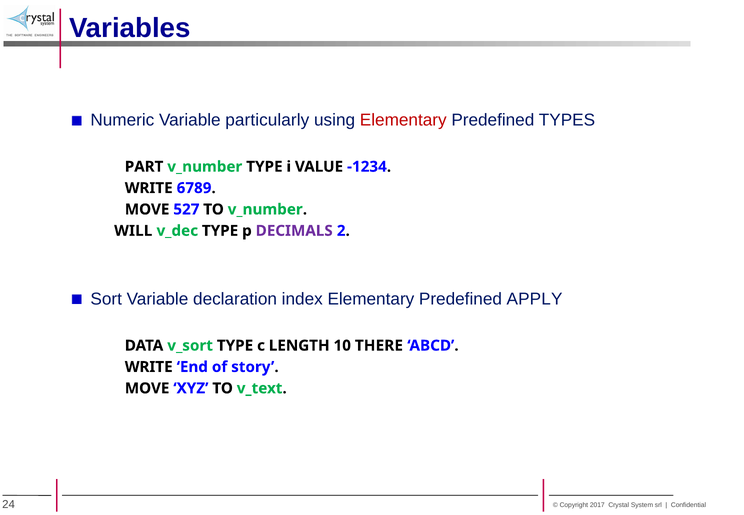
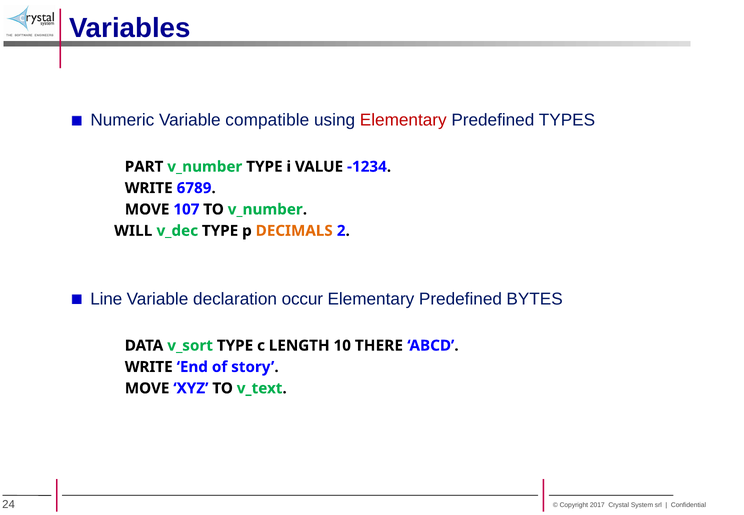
particularly: particularly -> compatible (267, 120)
527: 527 -> 107 (186, 209)
DECIMALS colour: purple -> orange (294, 231)
Sort: Sort -> Line (106, 299)
index: index -> occur (302, 299)
APPLY: APPLY -> BYTES (535, 299)
